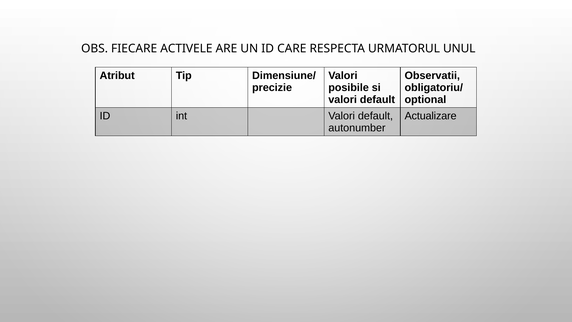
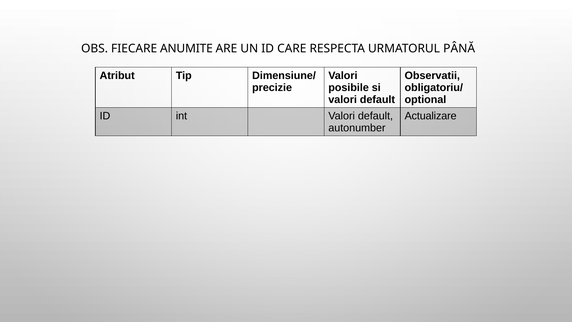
ACTIVELE: ACTIVELE -> ANUMITE (186, 48)
UNUL: UNUL -> PÂNĂ (459, 48)
